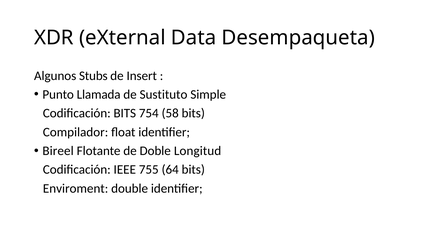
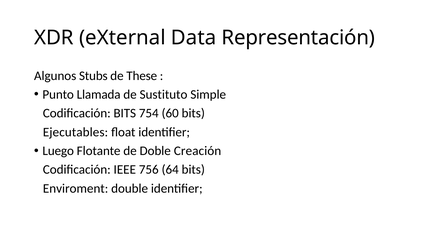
Desempaqueta: Desempaqueta -> Representación (298, 38)
Insert: Insert -> These (142, 76)
58: 58 -> 60 (170, 113)
Compilador: Compilador -> Ejecutables (76, 132)
Bireel: Bireel -> Luego (58, 151)
Longitud: Longitud -> Creación (198, 151)
755: 755 -> 756 (149, 169)
